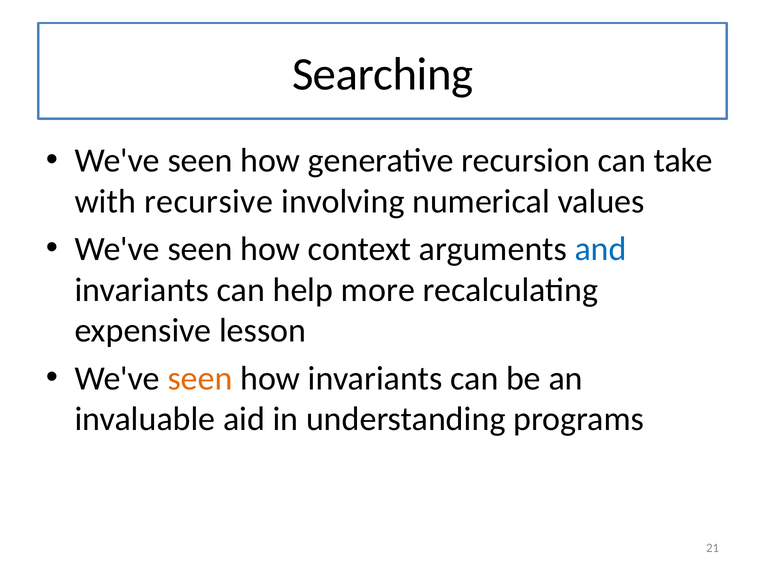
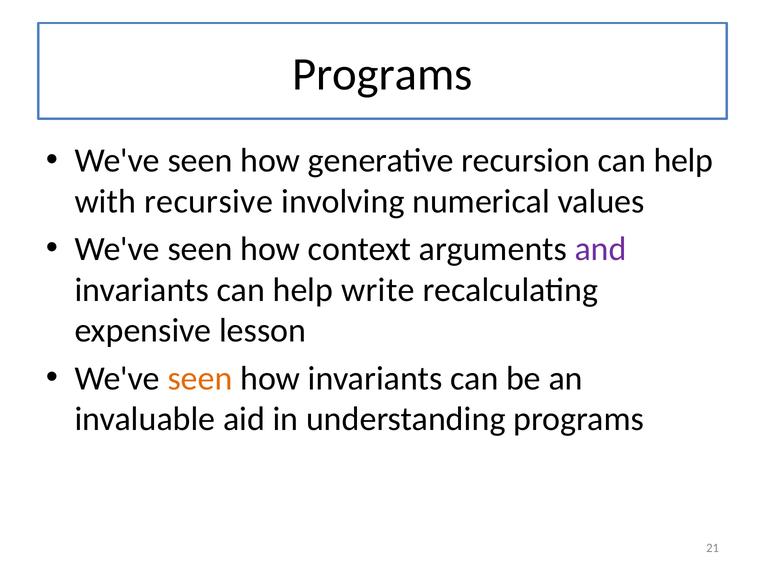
Searching: Searching -> Programs (382, 74)
recursion can take: take -> help (683, 160)
and colour: blue -> purple (601, 249)
more: more -> write (378, 290)
